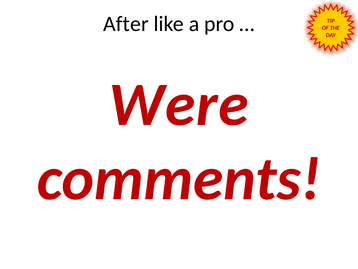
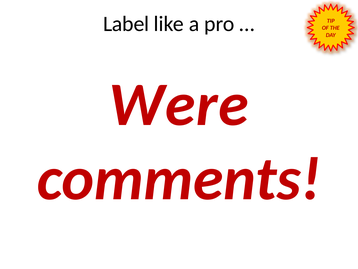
After: After -> Label (126, 24)
